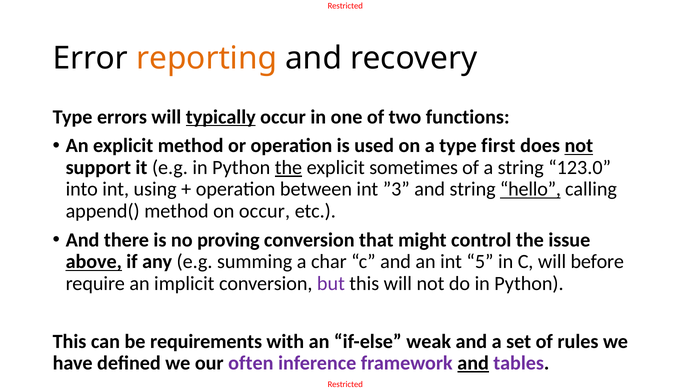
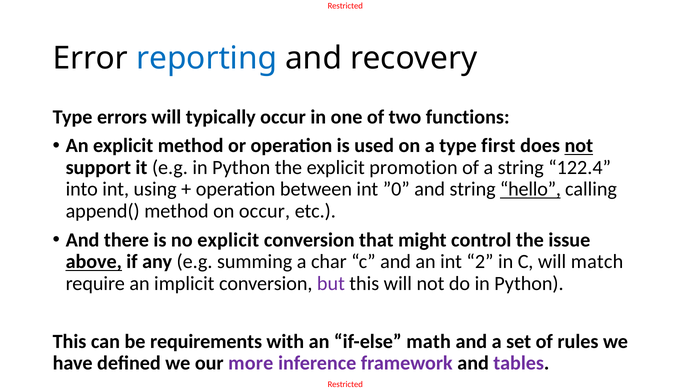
reporting colour: orange -> blue (207, 58)
typically underline: present -> none (221, 117)
the underline: present -> none (288, 167)
sometimes: sometimes -> promotion (413, 167)
123.0: 123.0 -> 122.4 (580, 167)
”3: ”3 -> ”0 (396, 189)
no proving: proving -> explicit (228, 240)
5: 5 -> 2 (480, 262)
before: before -> match (597, 262)
weak: weak -> math (429, 341)
often: often -> more (251, 363)
and underline: present -> none (473, 363)
